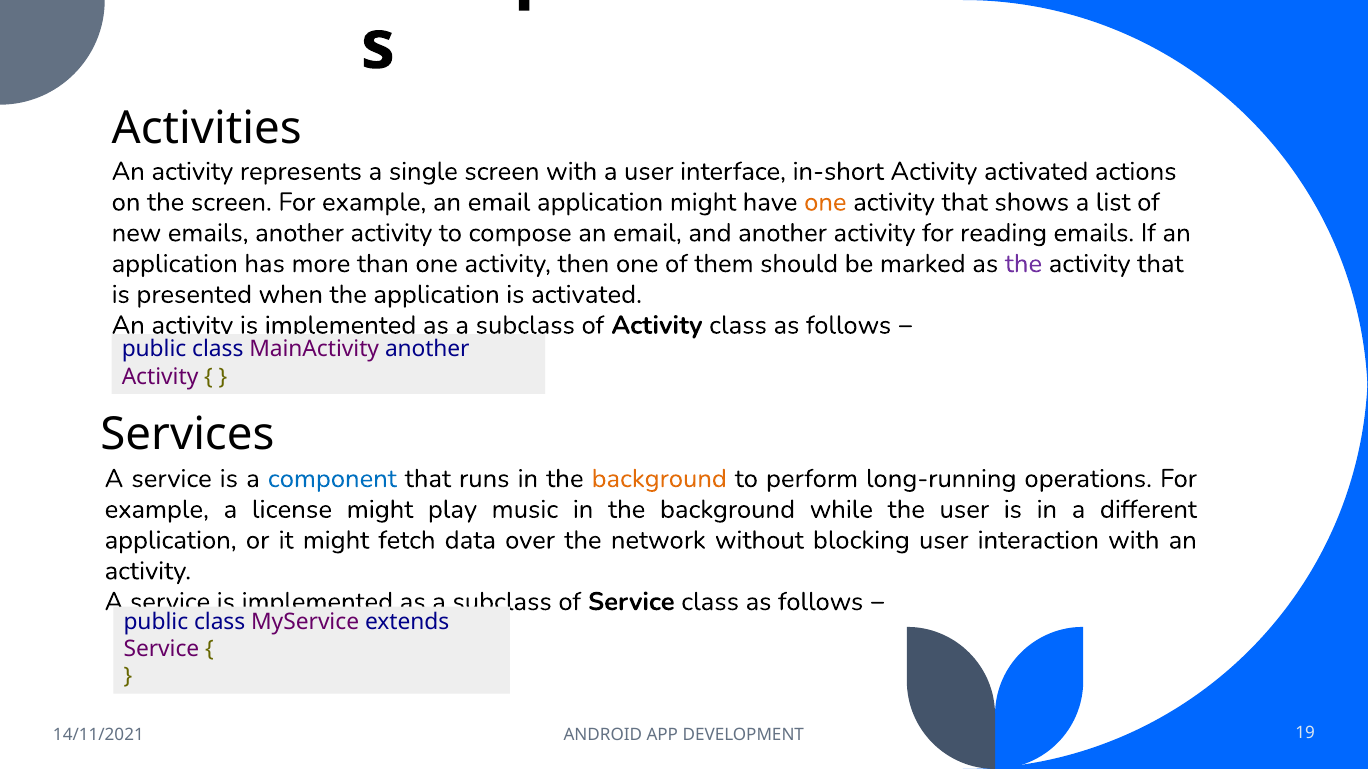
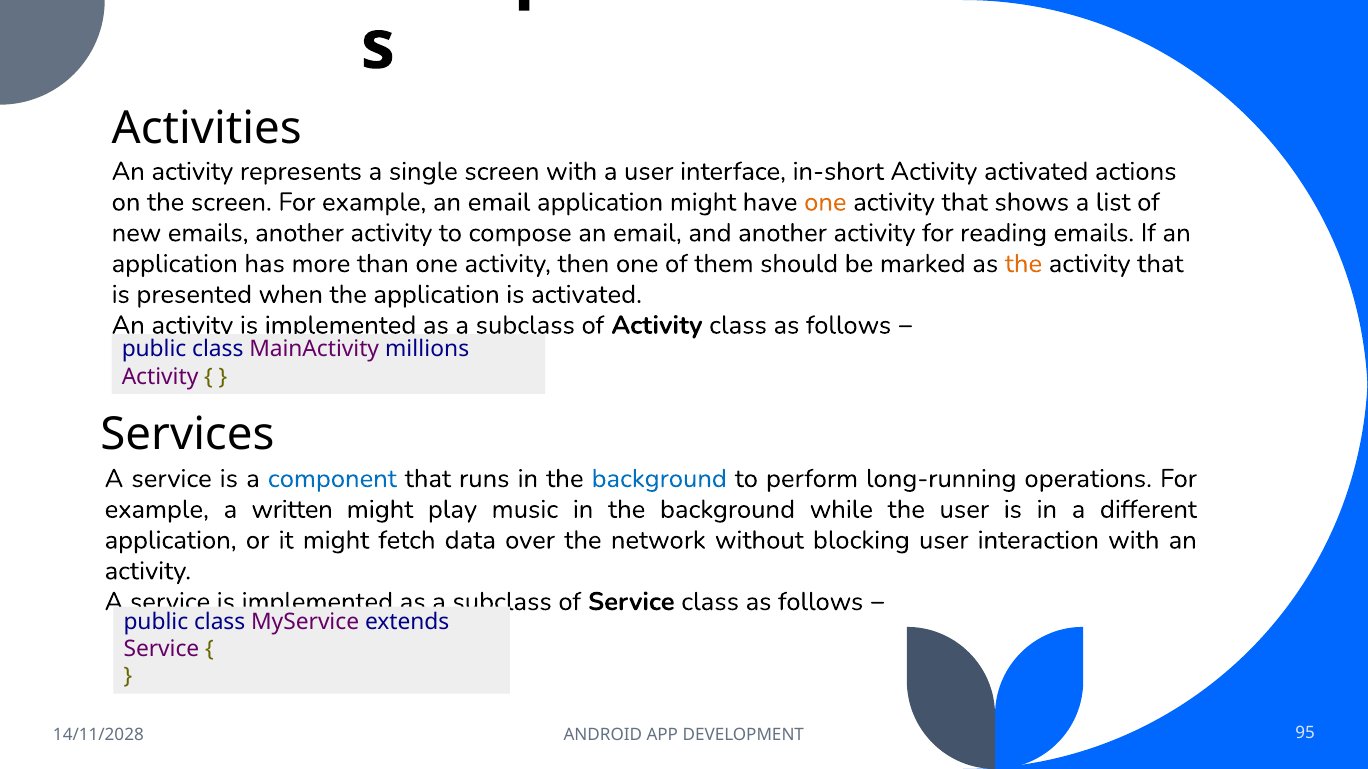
the colour: purple -> orange (1023, 264)
MainActivity another: another -> millions (427, 350)
background colour: orange -> blue (659, 479)
license: license -> written (292, 510)
14/11/2021: 14/11/2021 -> 14/11/2028 (98, 735)
19: 19 -> 95 (1305, 733)
